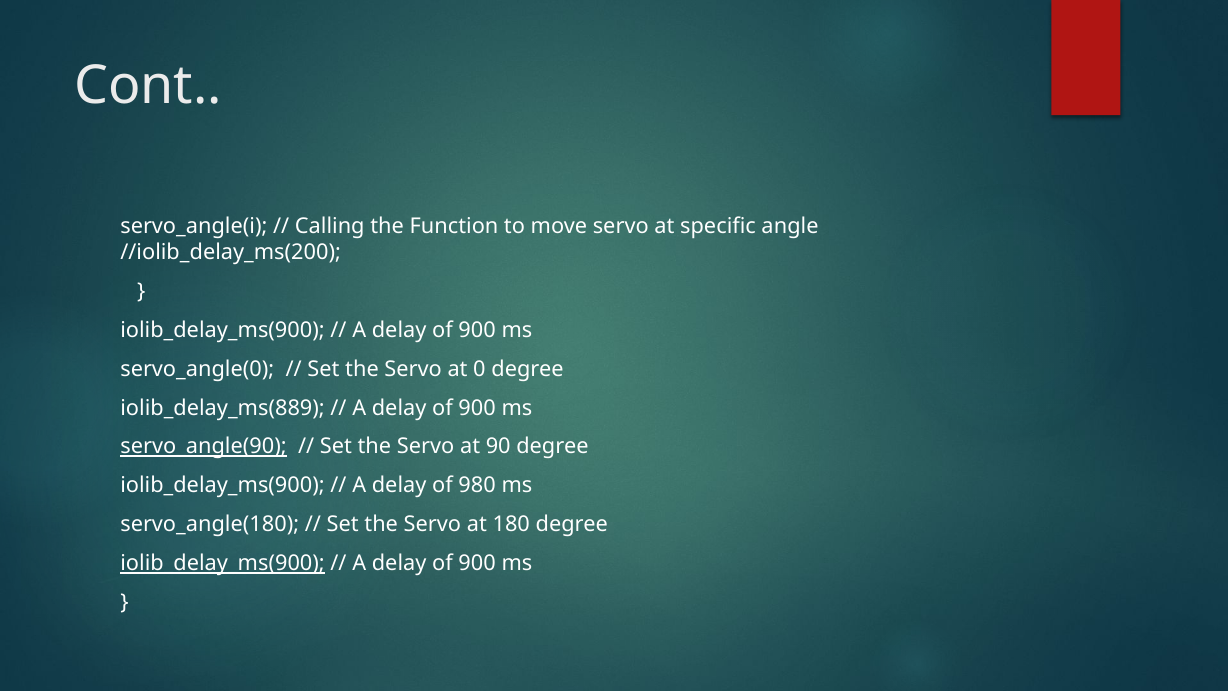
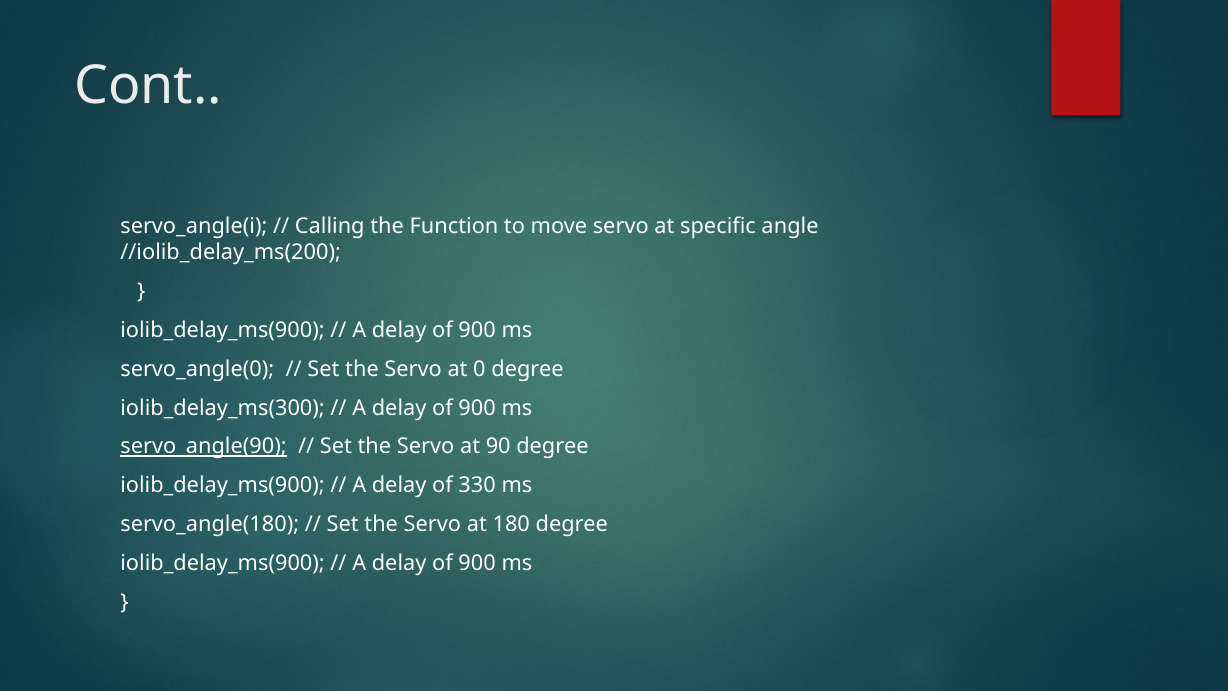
iolib_delay_ms(889: iolib_delay_ms(889 -> iolib_delay_ms(300 (223, 408)
980: 980 -> 330 (477, 486)
iolib_delay_ms(900 underline: present -> none (223, 563)
